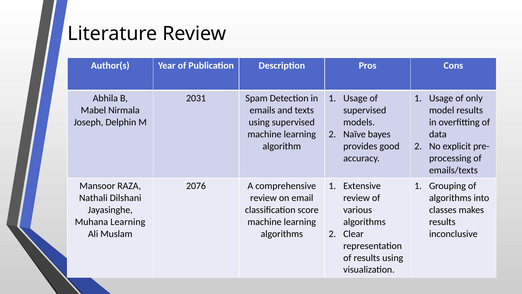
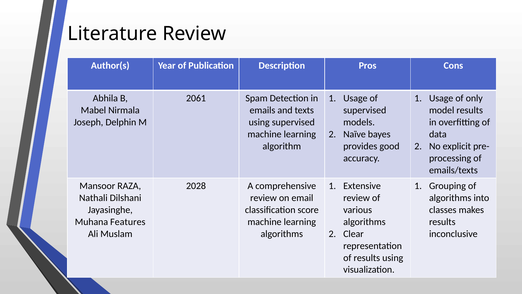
2031: 2031 -> 2061 (196, 98)
2076: 2076 -> 2028 (196, 186)
Muhana Learning: Learning -> Features (128, 222)
